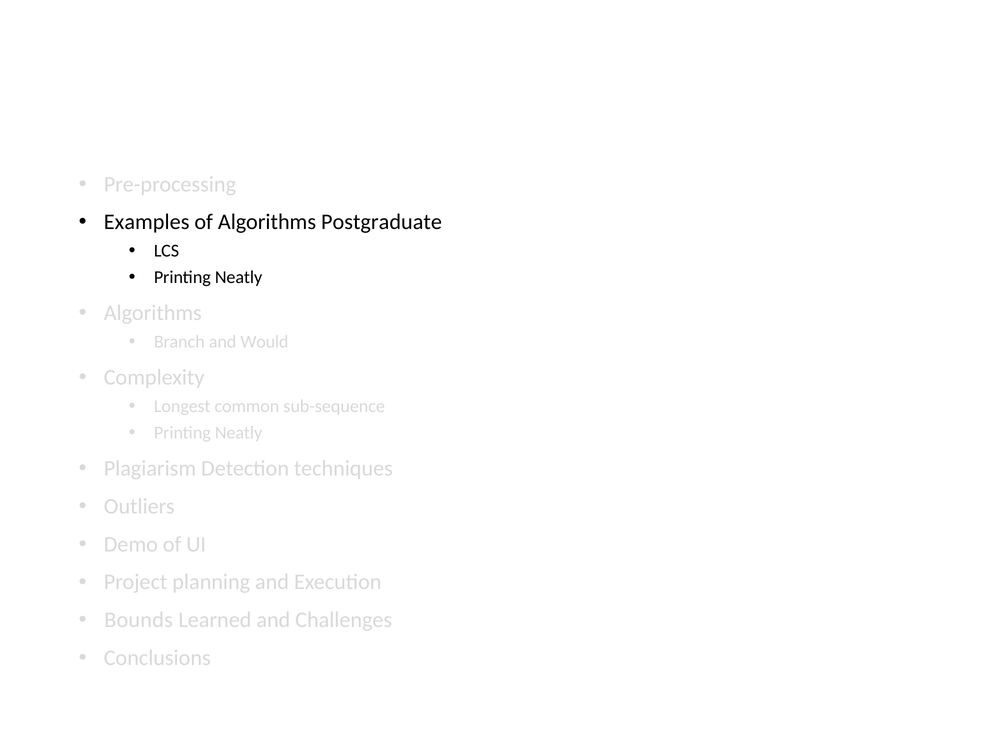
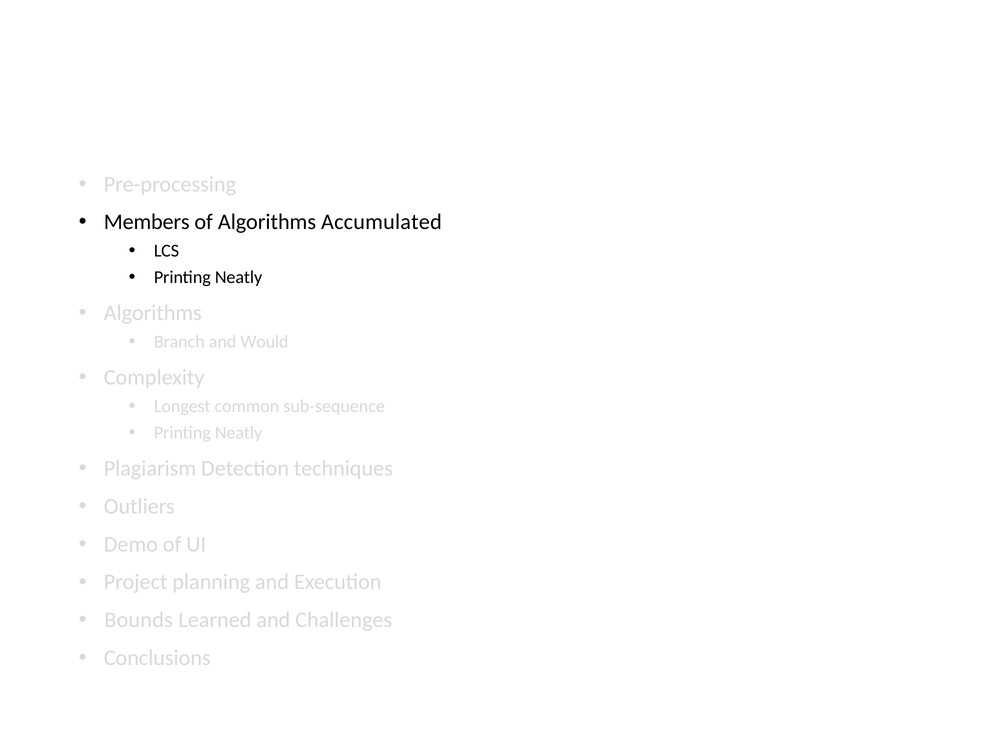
Examples: Examples -> Members (147, 222)
Postgraduate: Postgraduate -> Accumulated (381, 222)
